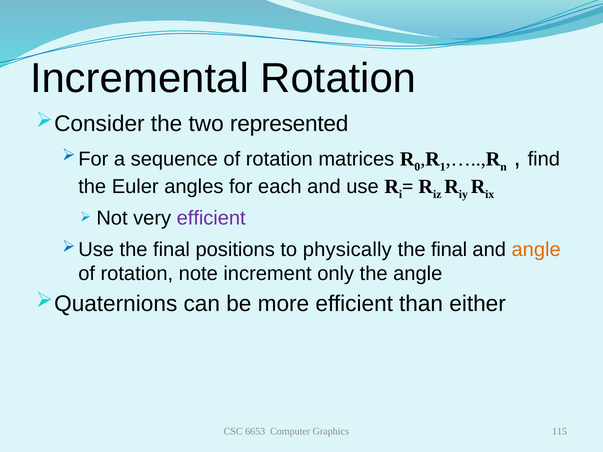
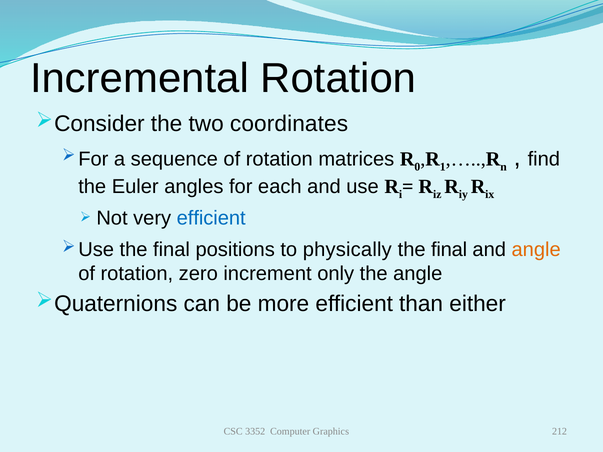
represented: represented -> coordinates (289, 124)
efficient colour: purple -> blue (211, 218)
note: note -> zero (198, 274)
6653: 6653 -> 3352 (255, 432)
115: 115 -> 212 (560, 432)
